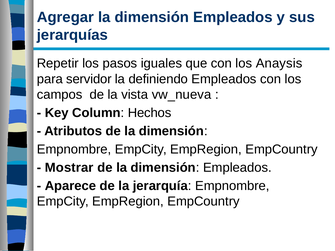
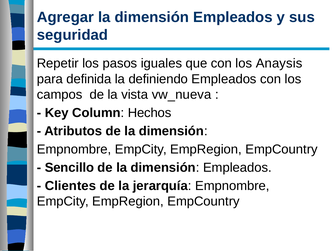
jerarquías: jerarquías -> seguridad (72, 35)
servidor: servidor -> definida (89, 79)
Mostrar: Mostrar -> Sencillo (69, 168)
Aparece: Aparece -> Clientes (70, 186)
